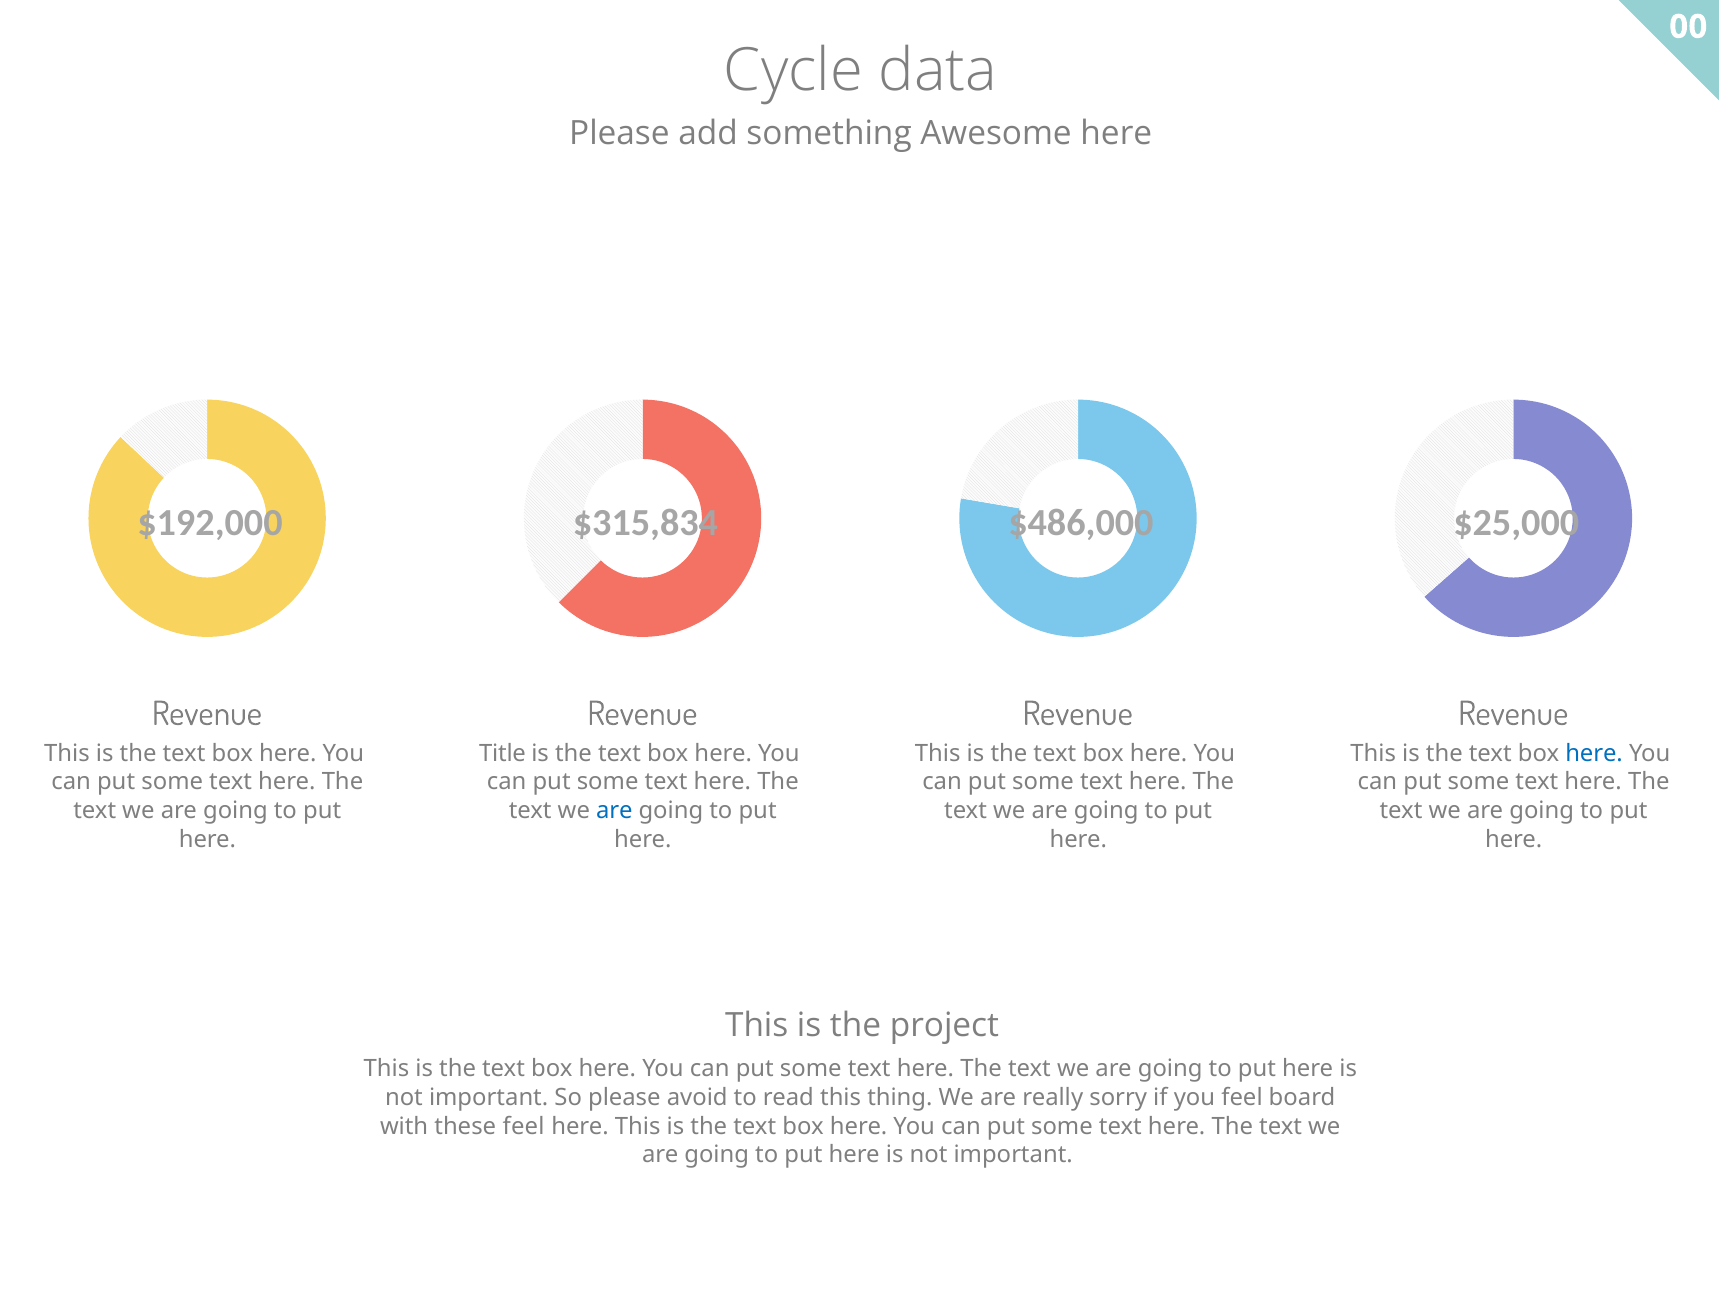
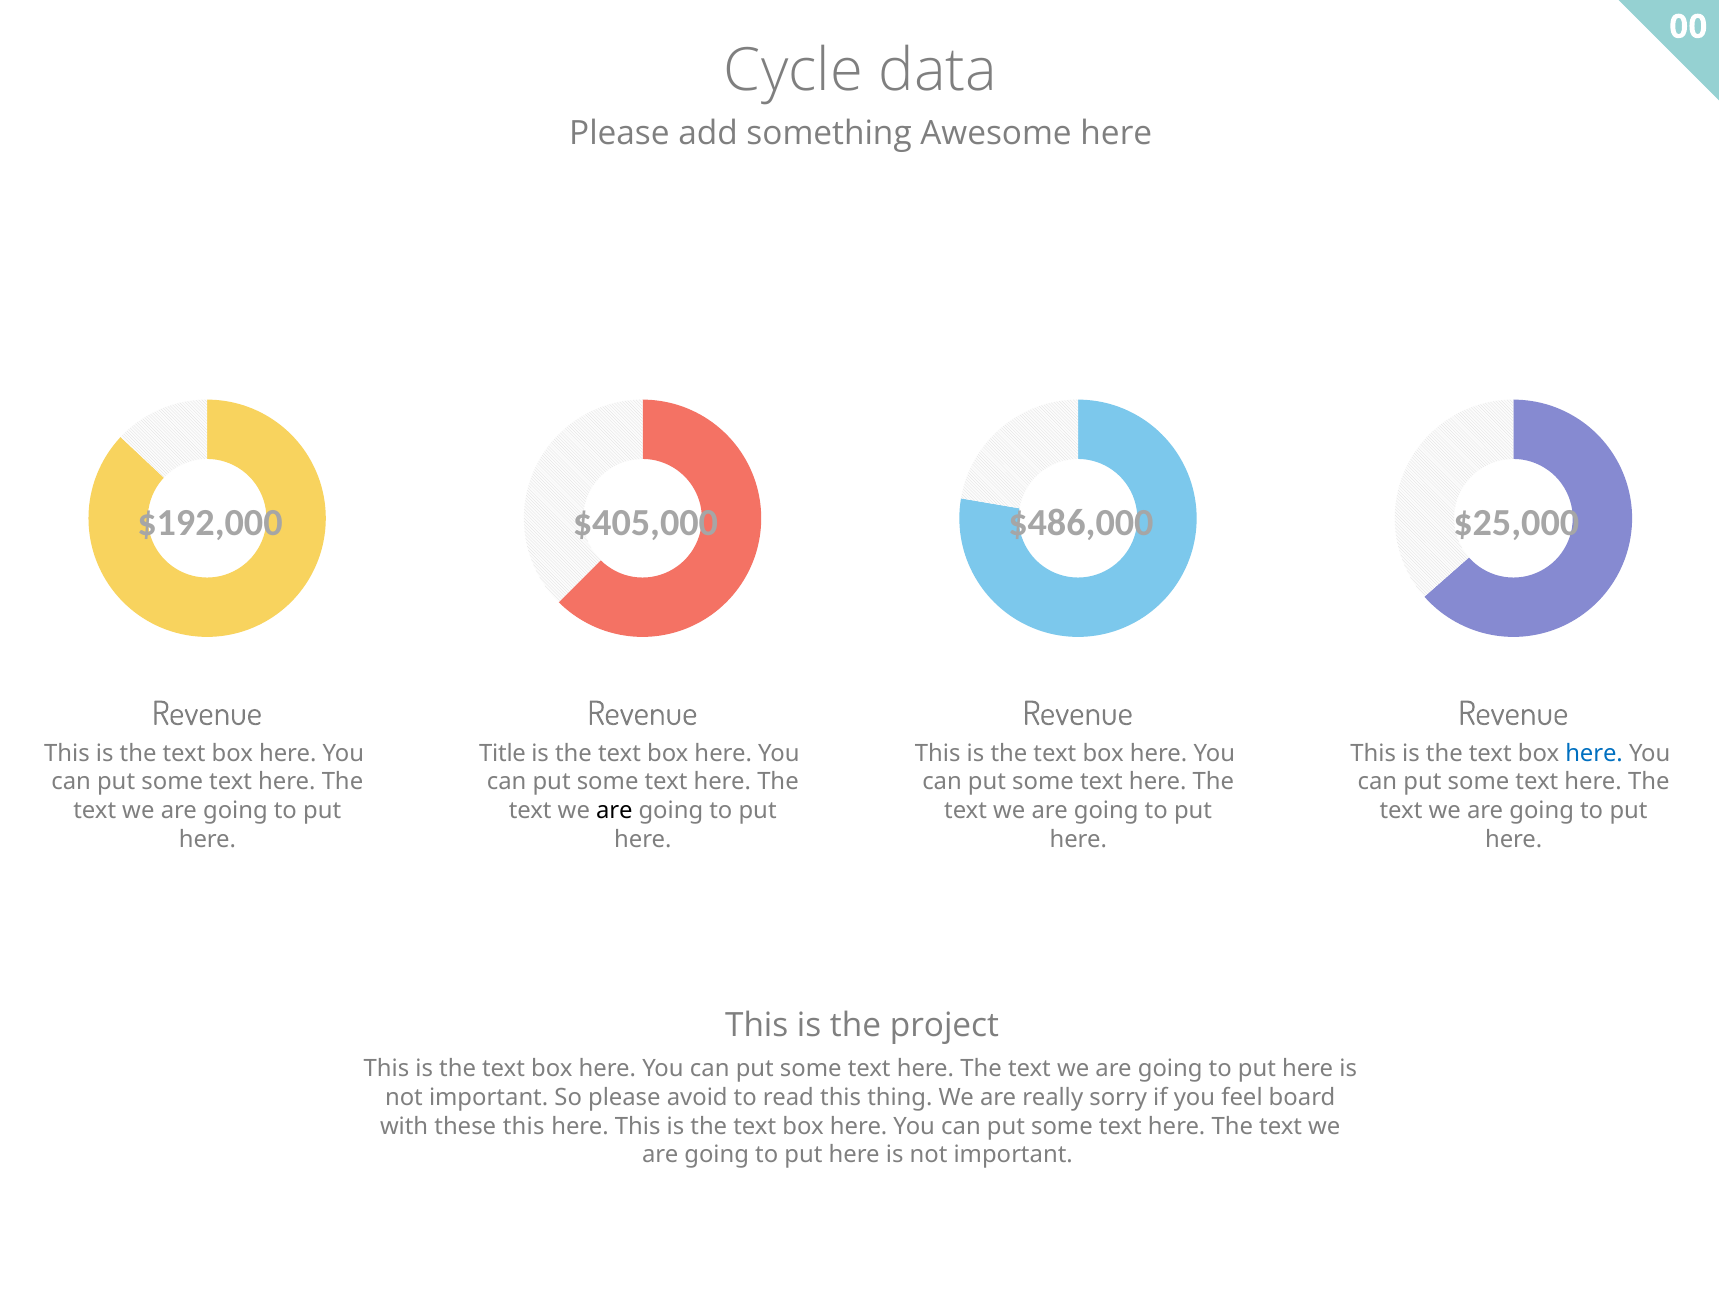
$315,834: $315,834 -> $405,000 (645, 523)
are colour: blue -> black (614, 811)
these feel: feel -> this (524, 1127)
